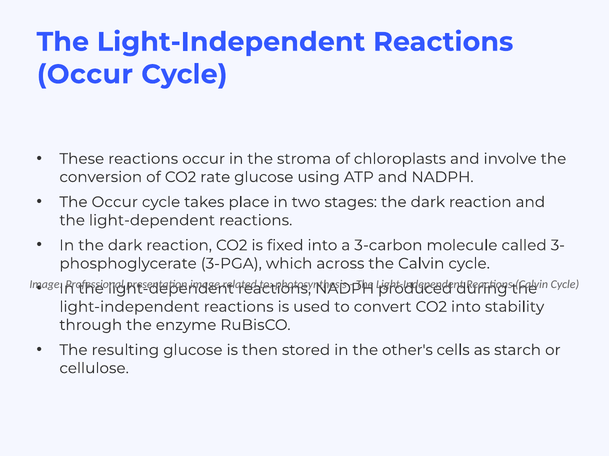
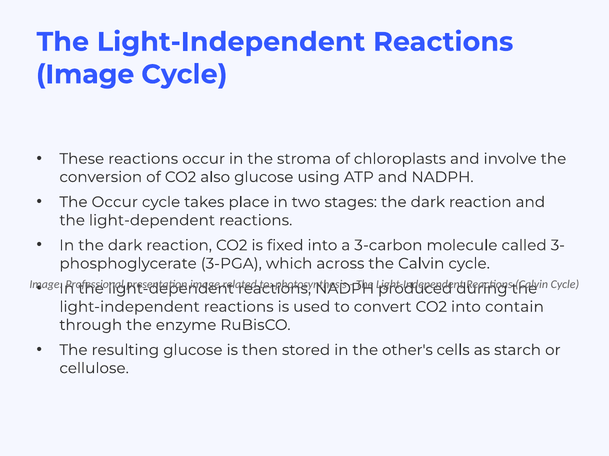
Occur: Occur -> Image (85, 74)
rate: rate -> also (215, 177)
stability: stability -> contain (514, 307)
